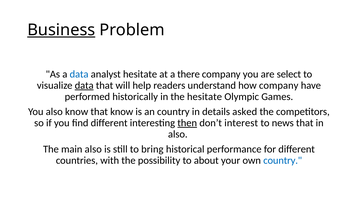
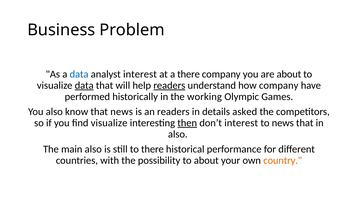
Business underline: present -> none (61, 30)
analyst hesitate: hesitate -> interest (140, 74)
are select: select -> about (289, 74)
readers underline: none -> present (169, 85)
the hesitate: hesitate -> working (204, 97)
that know: know -> news (122, 112)
an country: country -> readers (173, 112)
find different: different -> visualize (109, 123)
to bring: bring -> there (152, 149)
country colour: blue -> orange (283, 161)
